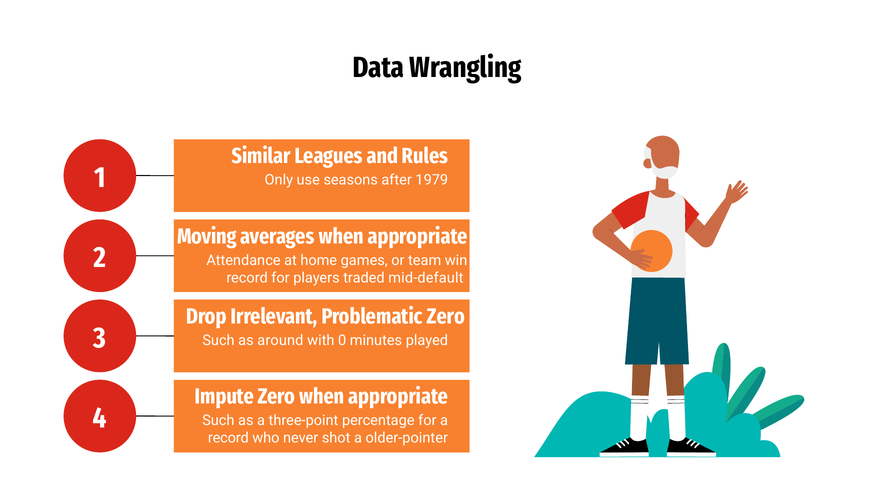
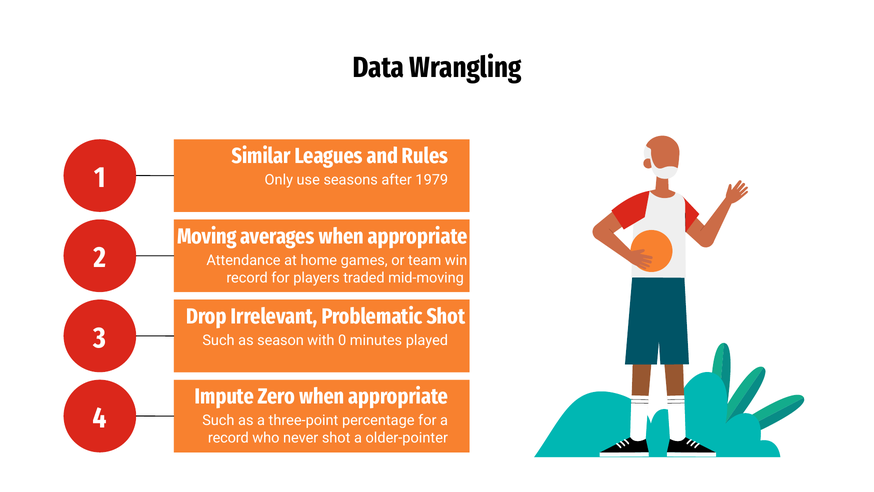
mid-default: mid-default -> mid-moving (426, 277)
Problematic Zero: Zero -> Shot (446, 316)
around: around -> season (281, 340)
